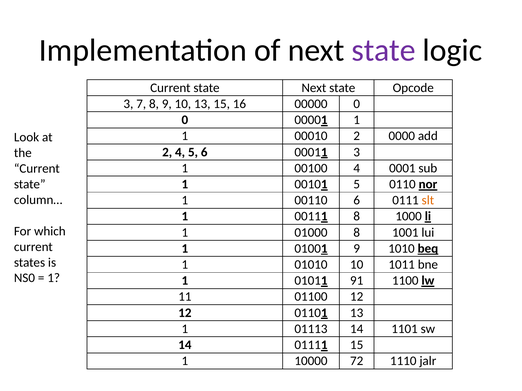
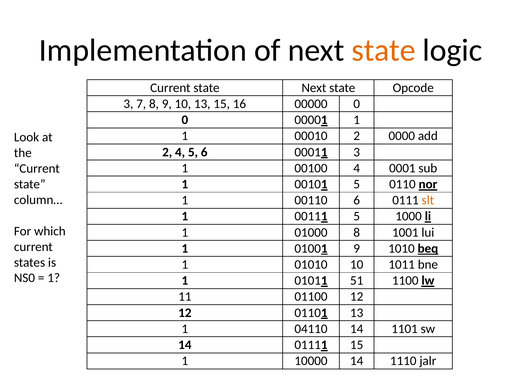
state colour: purple -> orange (384, 51)
00111 8: 8 -> 5 (357, 217)
91: 91 -> 51 (357, 281)
01113: 01113 -> 04110 (311, 329)
10000 72: 72 -> 14 (357, 361)
